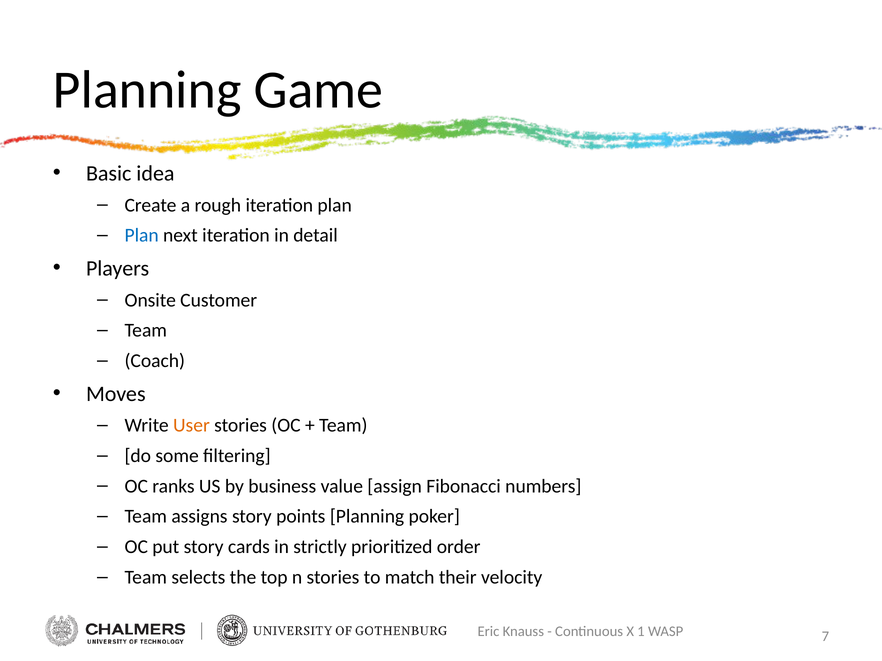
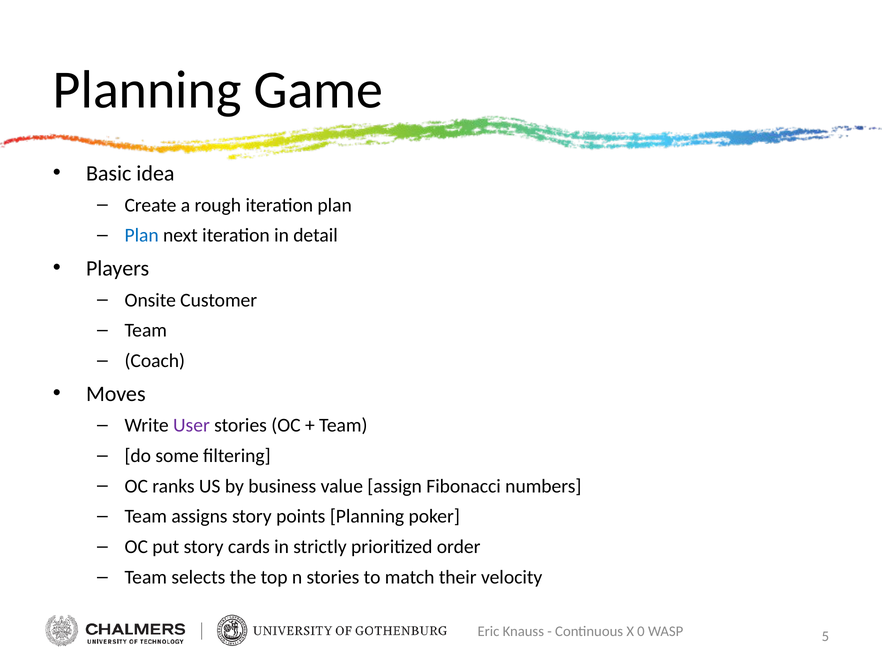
User colour: orange -> purple (191, 426)
1: 1 -> 0 (641, 632)
7: 7 -> 5 (825, 637)
